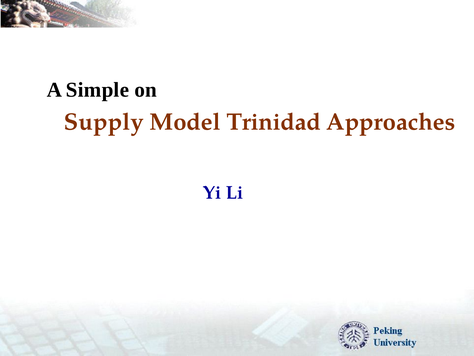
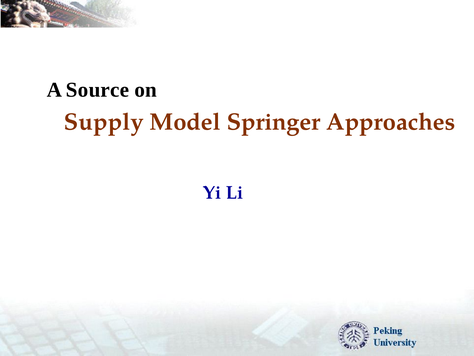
Simple: Simple -> Source (98, 90)
Trinidad: Trinidad -> Springer (274, 122)
